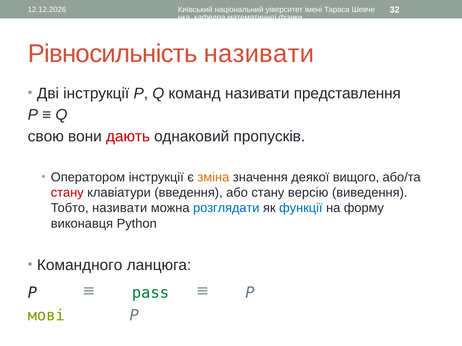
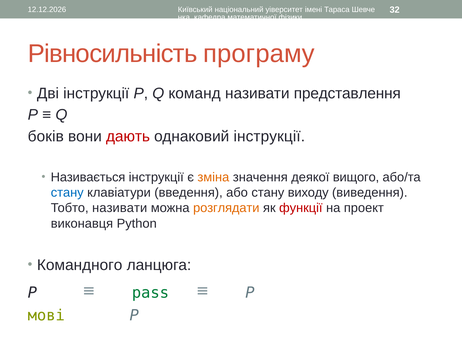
Рівносильність називати: називати -> програму (259, 54)
свою: свою -> боків (46, 137)
однаковий пропусків: пропусків -> інструкції (269, 137)
Оператором: Оператором -> Називається (88, 177)
стану colour: red -> blue (67, 193)
версію: версію -> виходу (308, 193)
розглядати colour: blue -> orange (226, 208)
функції colour: blue -> red (301, 208)
форму: форму -> проект (364, 208)
